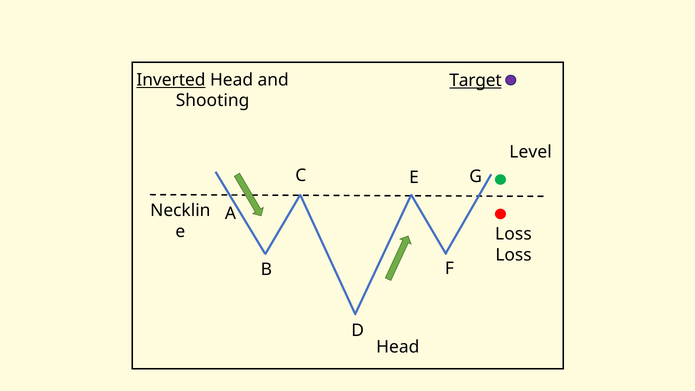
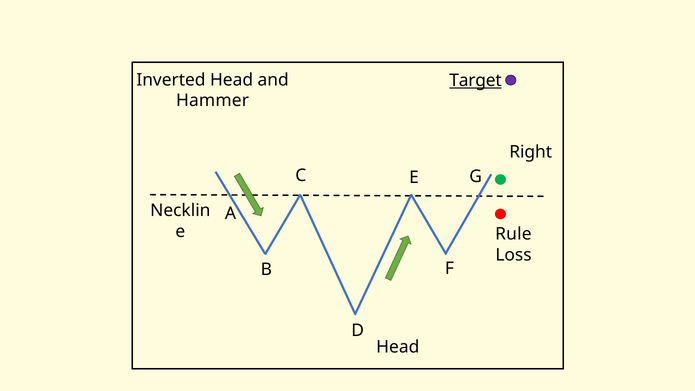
Inverted underline: present -> none (171, 80)
Shooting: Shooting -> Hammer (212, 101)
Level: Level -> Right (531, 152)
Loss: Loss -> Rule (513, 234)
